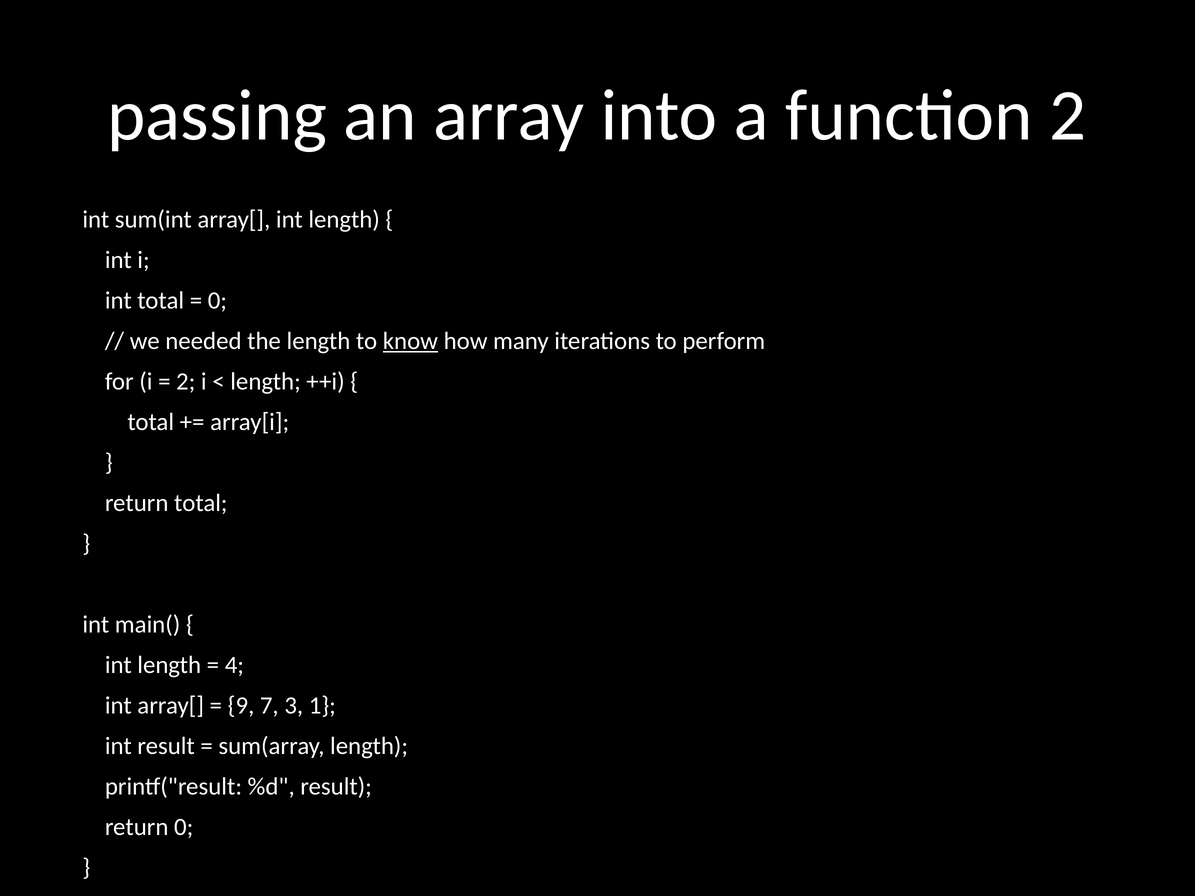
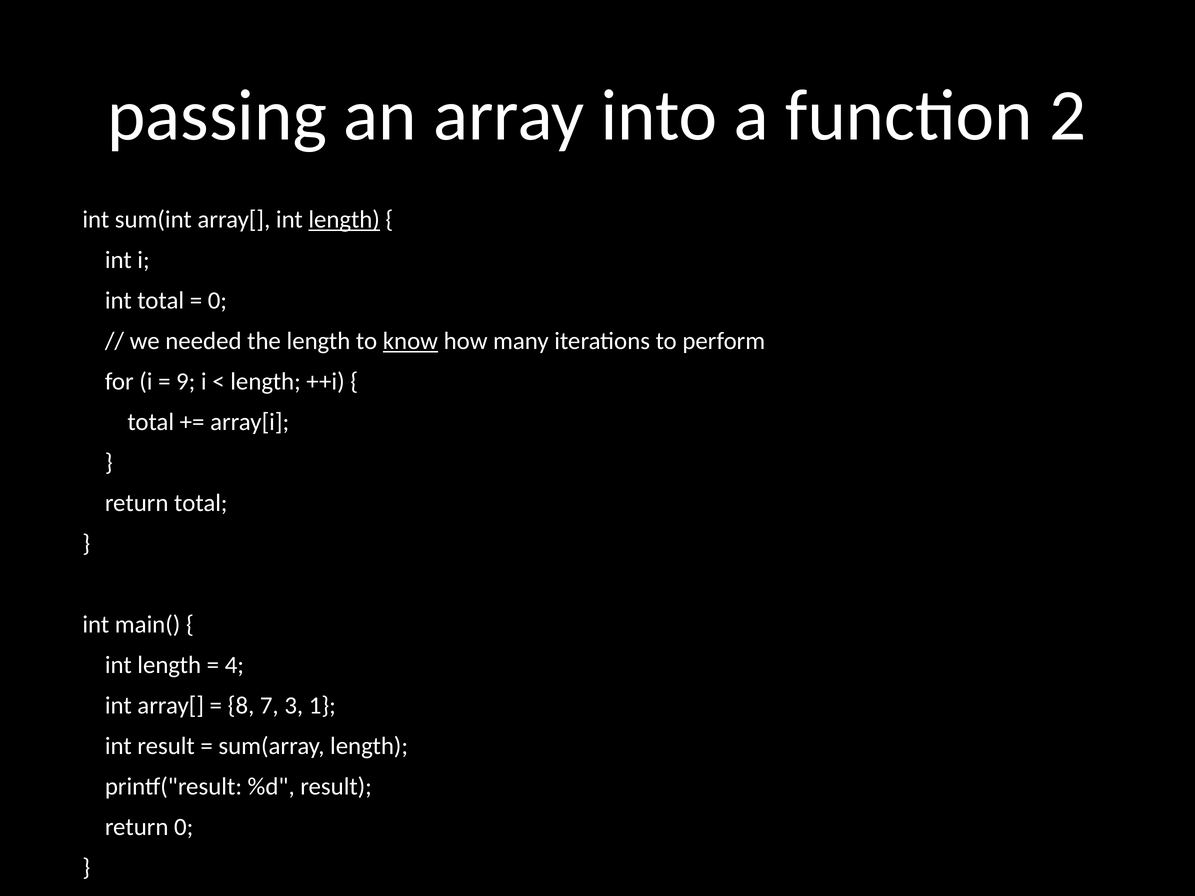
length underline: none -> present (344, 219)
2: 2 -> 9 (186, 382)
9: 9 -> 8 (241, 706)
